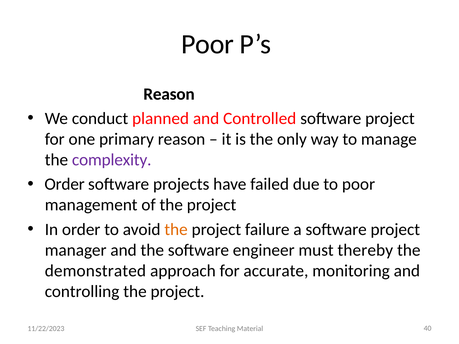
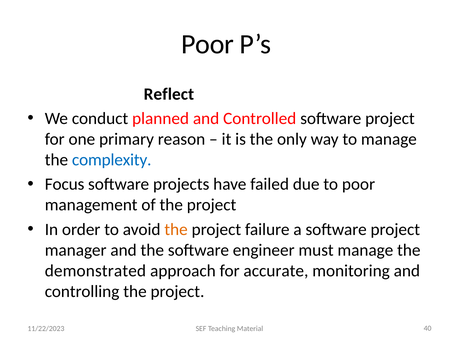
Reason: Reason -> Reflect (169, 94)
complexity colour: purple -> blue (112, 160)
Order: Order -> Focus (65, 184)
must thereby: thereby -> manage (365, 250)
